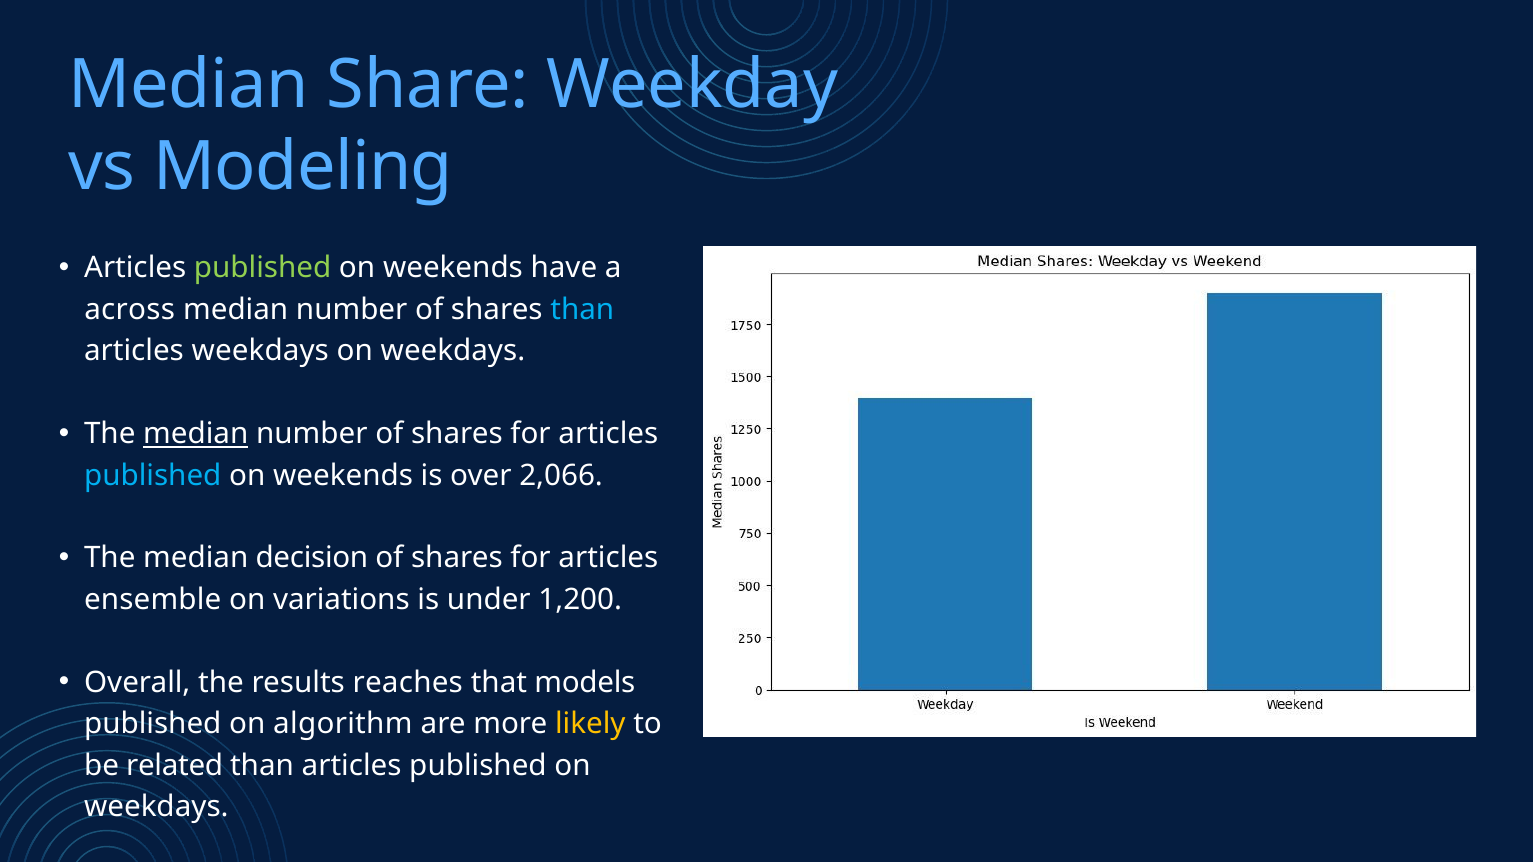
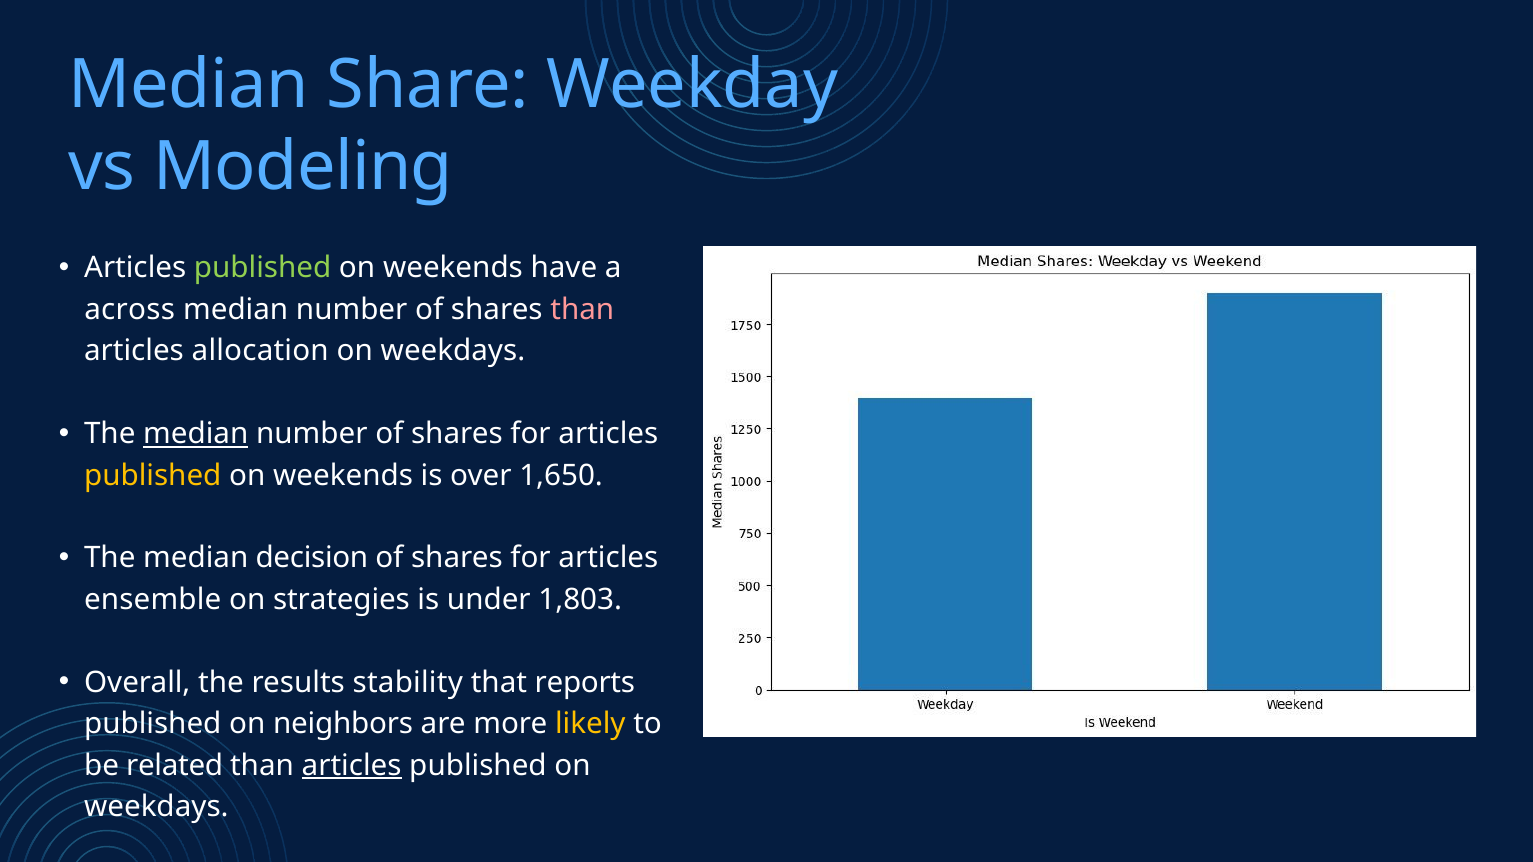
than colour: light blue -> pink (582, 310)
articles weekdays: weekdays -> allocation (260, 351)
published colour: light blue -> yellow (153, 475)
2,066: 2,066 -> 1,650 (561, 475)
variations: variations -> strategies (341, 600)
1,200: 1,200 -> 1,803 (580, 600)
reaches: reaches -> stability (408, 683)
models: models -> reports (585, 683)
algorithm: algorithm -> neighbors (343, 724)
articles underline: none -> present (352, 766)
